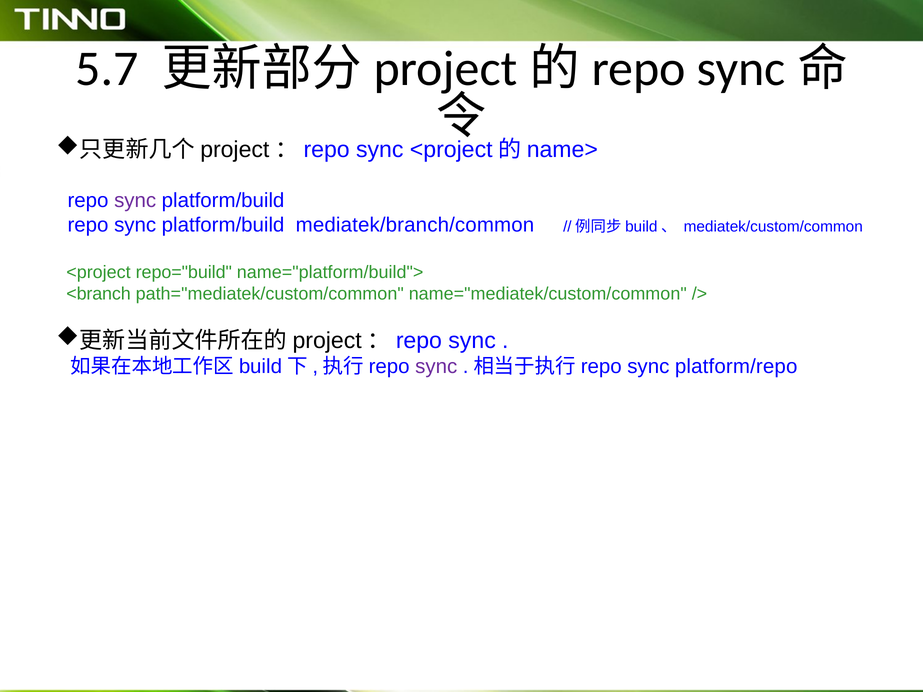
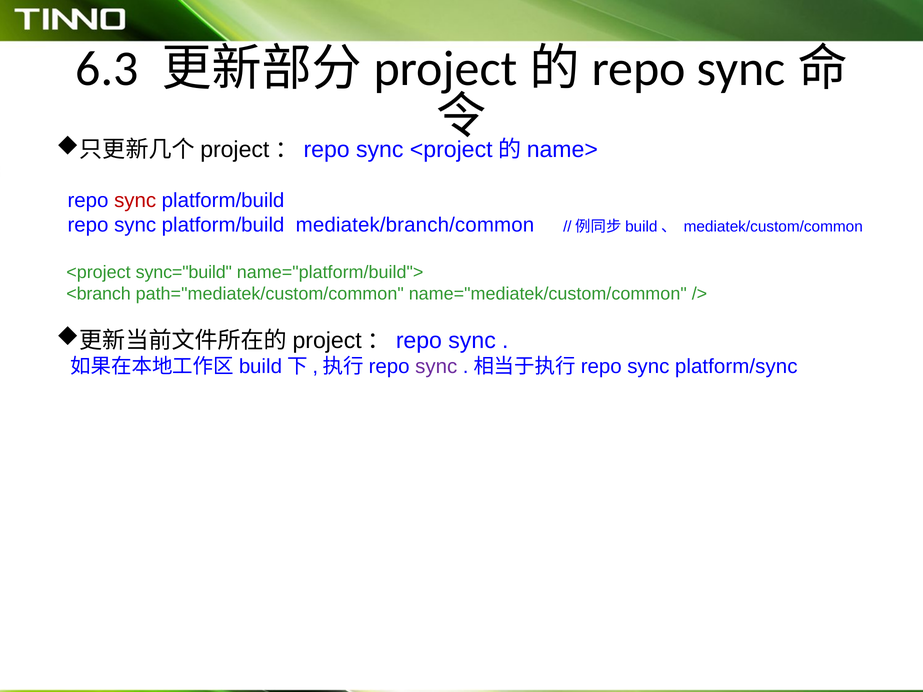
5.7: 5.7 -> 6.3 (107, 69)
sync colour: purple -> red (135, 200)
repo="build: repo="build -> sync="build (184, 272)
platform/repo: platform/repo -> platform/sync (736, 367)
